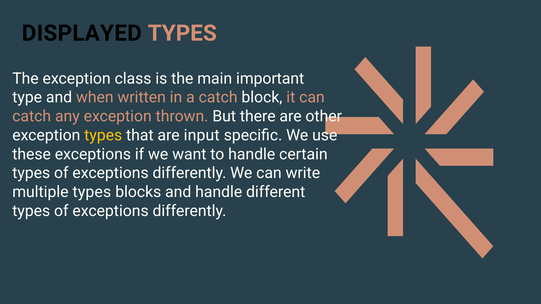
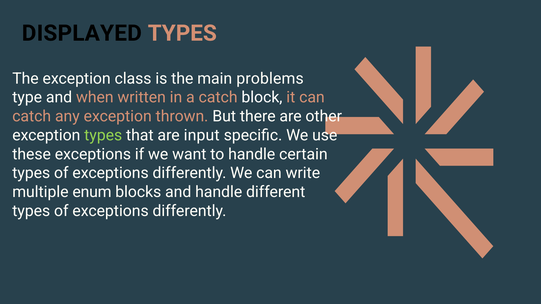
important: important -> problems (270, 79)
types colour: yellow -> light green (103, 135)
multiple types: types -> enum (92, 192)
